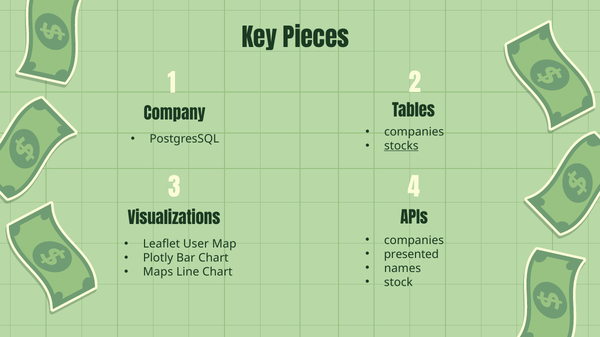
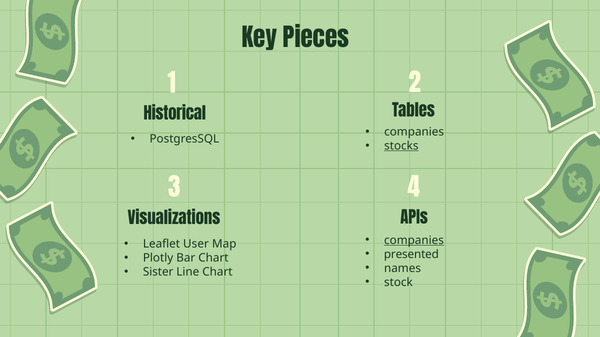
Company: Company -> Historical (175, 115)
companies underline: none -> present (414, 241)
Maps: Maps -> Sister (158, 272)
